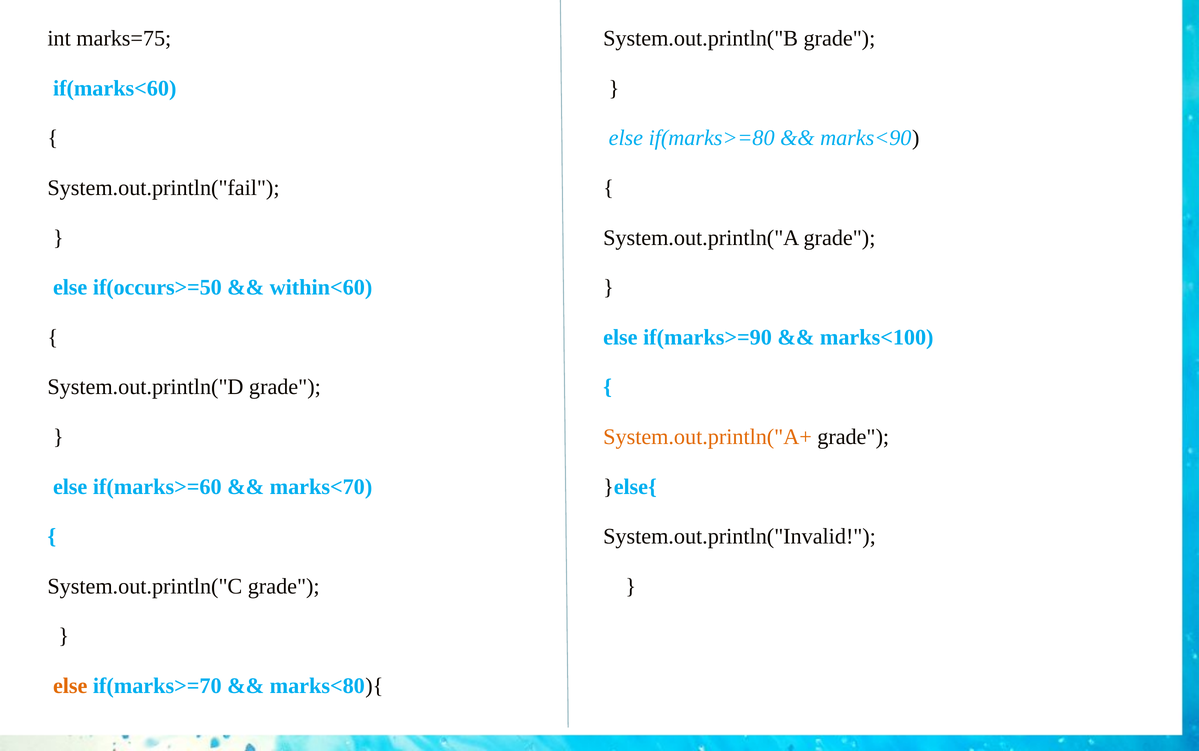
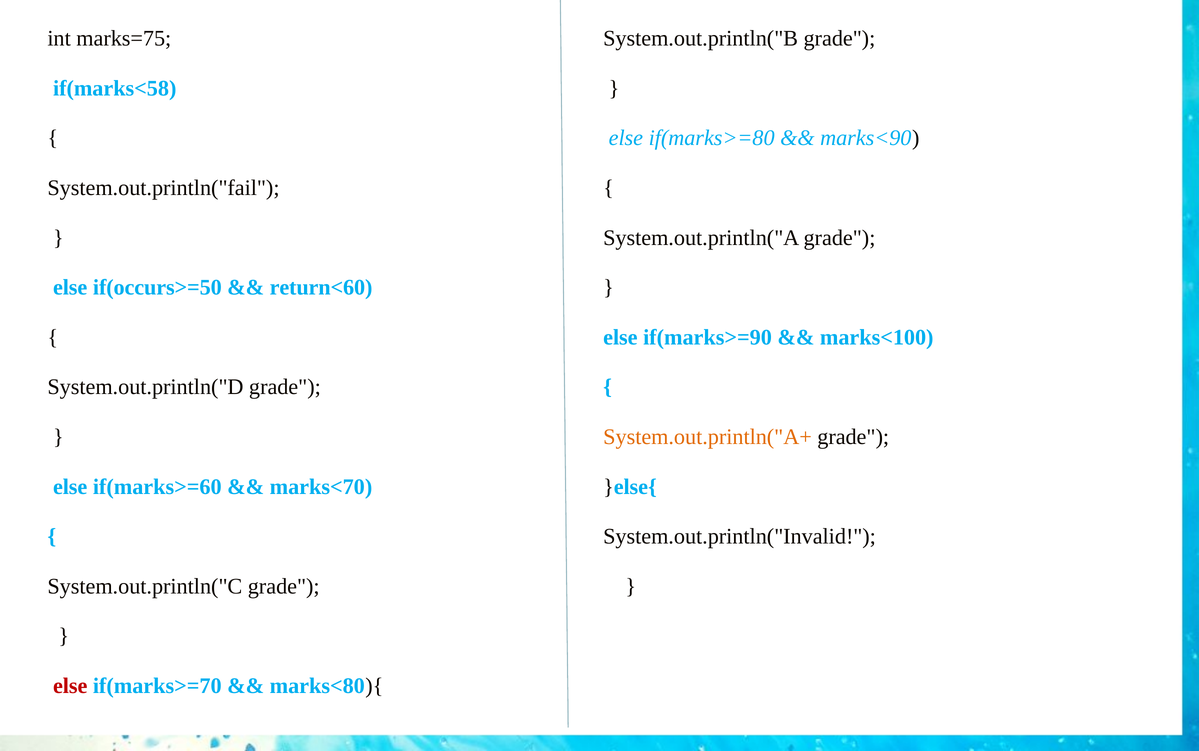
if(marks<60: if(marks<60 -> if(marks<58 (115, 88)
within<60: within<60 -> return<60 (321, 288)
else colour: orange -> red (70, 686)
